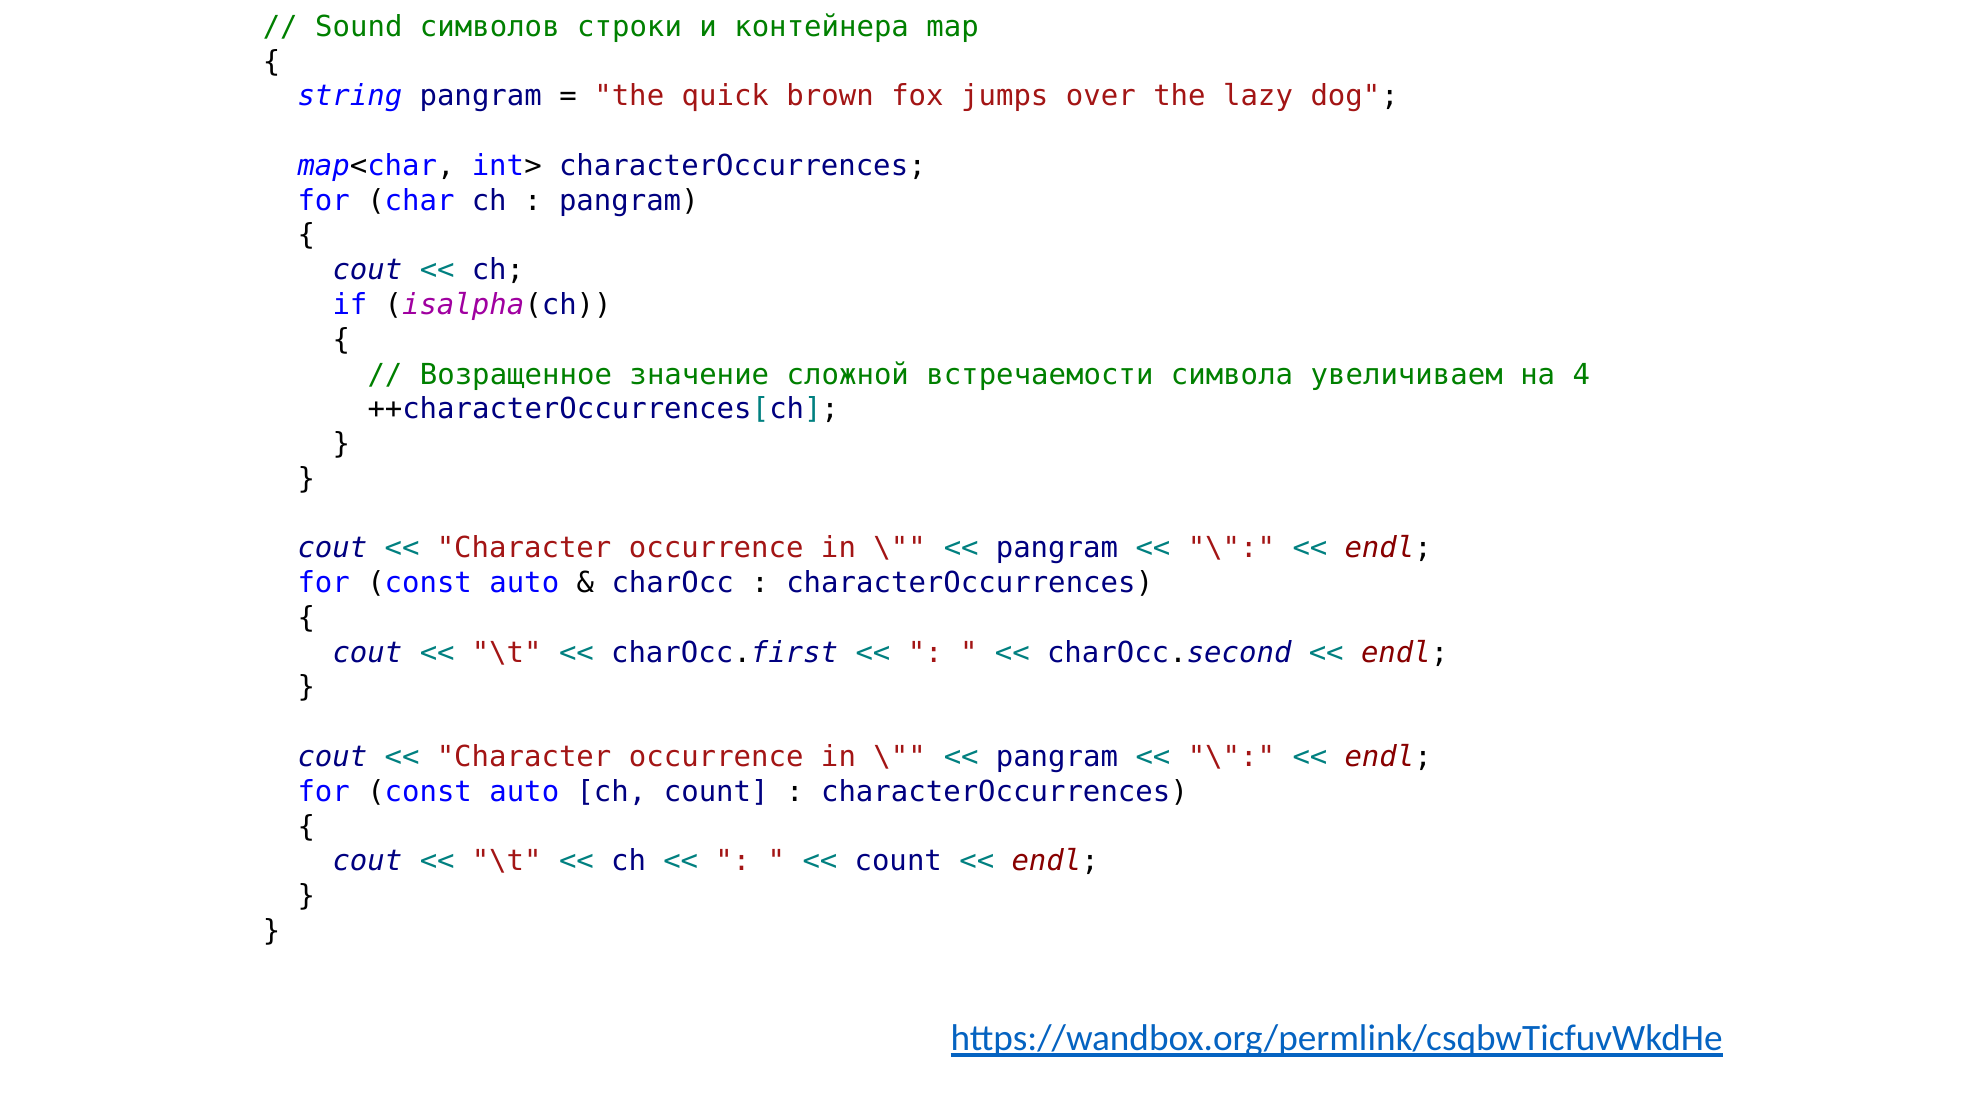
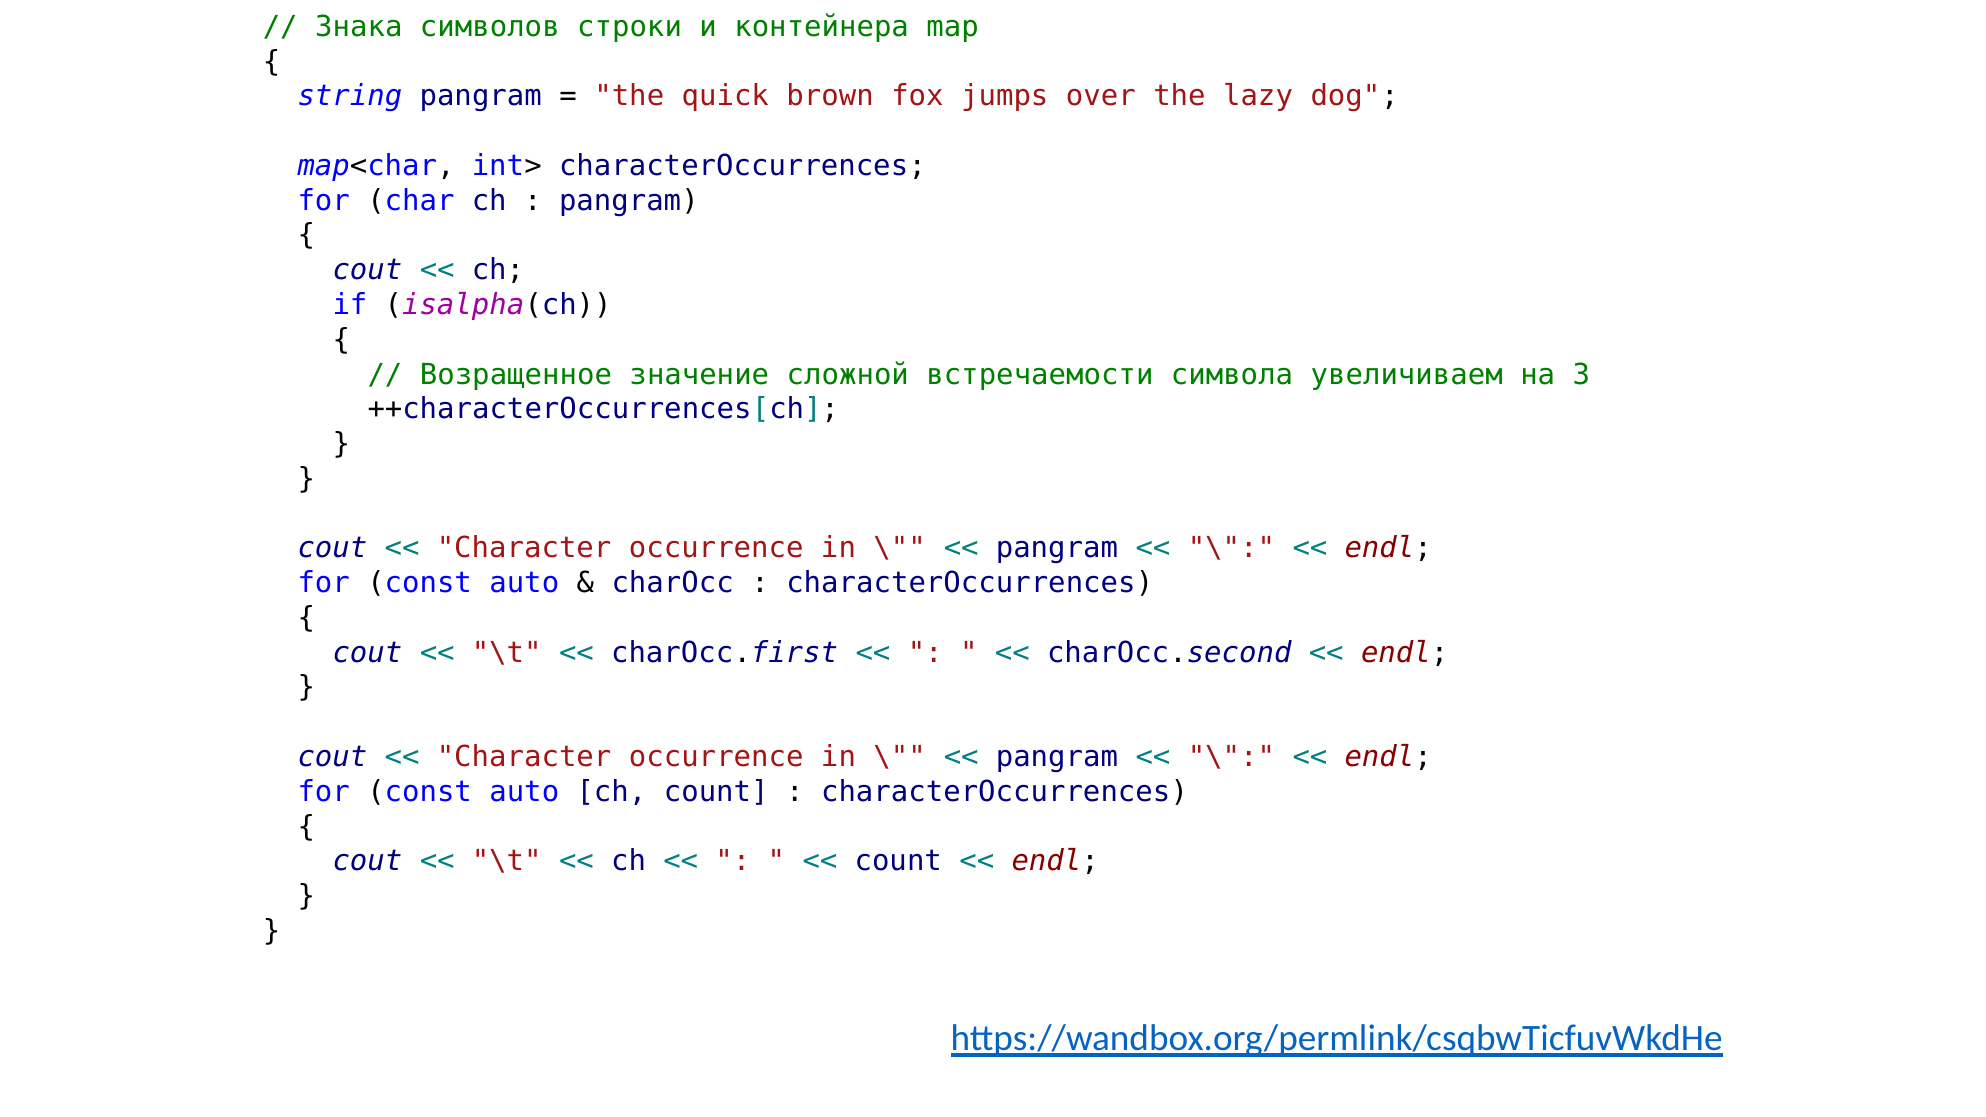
Sound: Sound -> Знака (359, 27)
4: 4 -> 3 (1581, 374)
